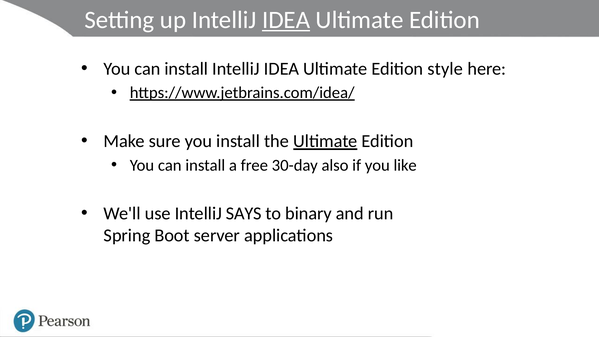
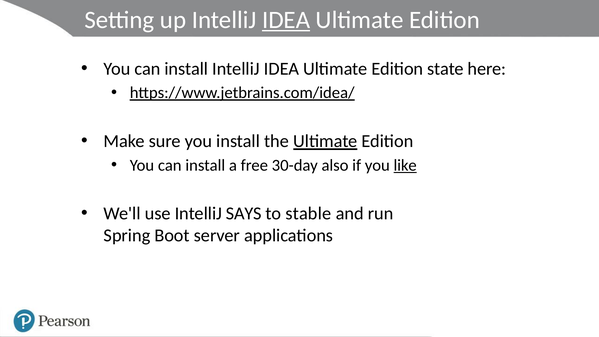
Edition style: style -> state (445, 69)
like underline: none -> present (405, 165)
binary: binary -> stable (308, 213)
